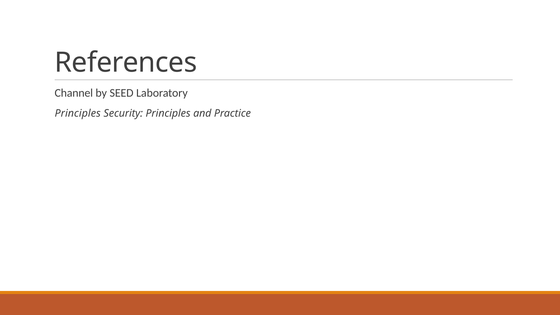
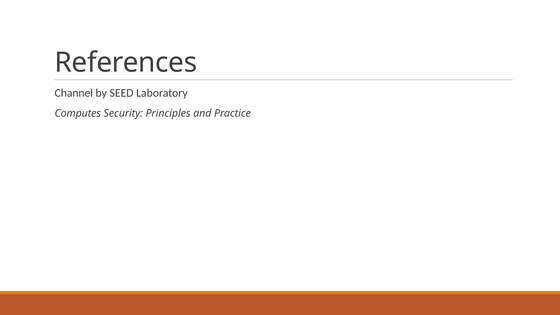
Principles: Principles -> Computes (78, 113)
